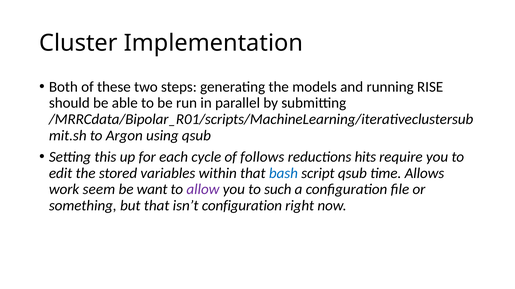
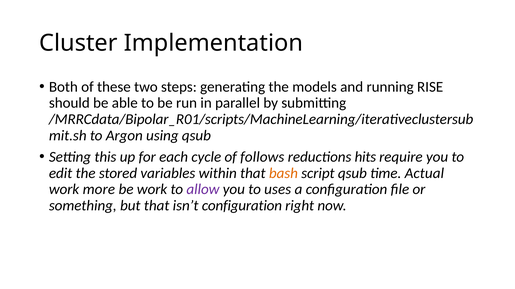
bash colour: blue -> orange (283, 174)
Allows: Allows -> Actual (424, 174)
seem: seem -> more (99, 190)
be want: want -> work (152, 190)
such: such -> uses (278, 190)
